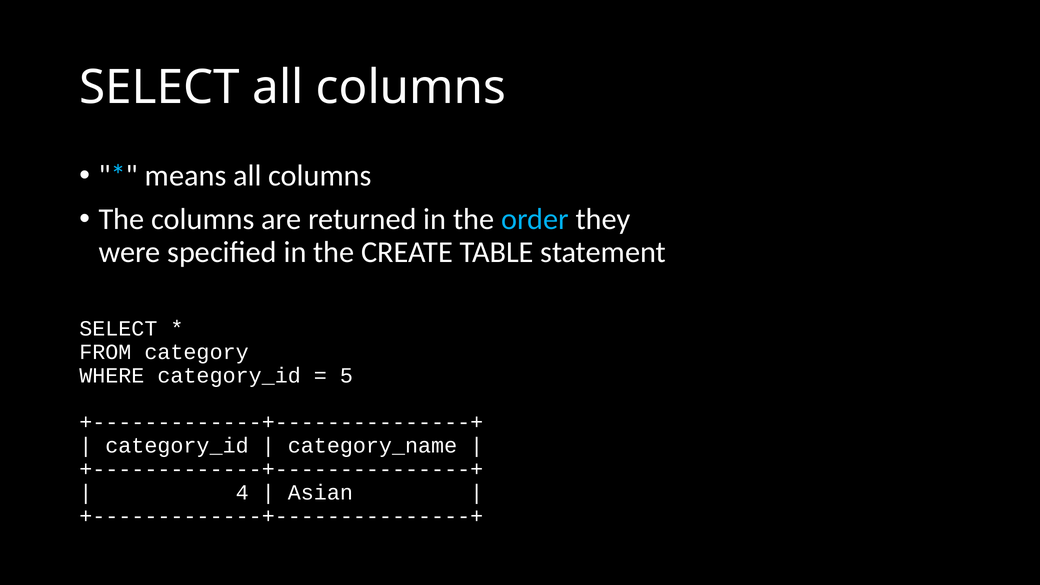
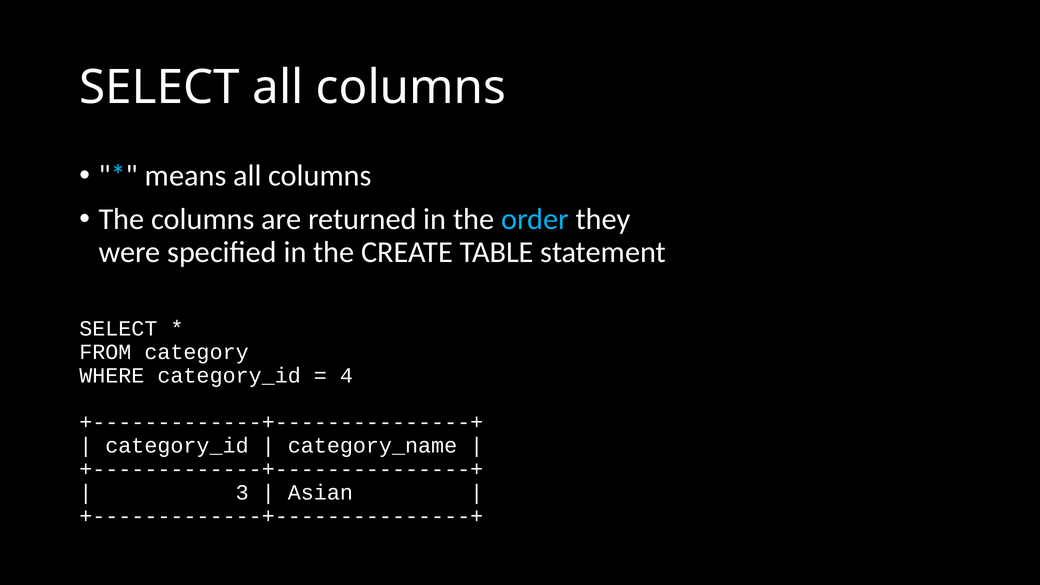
5: 5 -> 4 (346, 375)
4: 4 -> 3 (242, 493)
